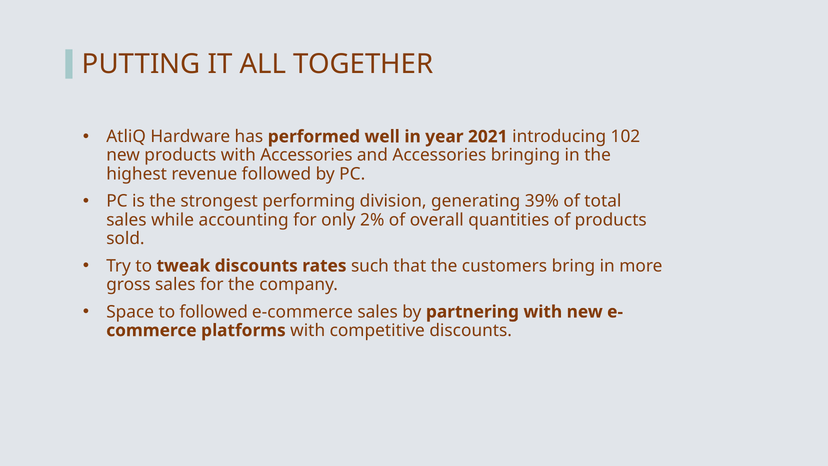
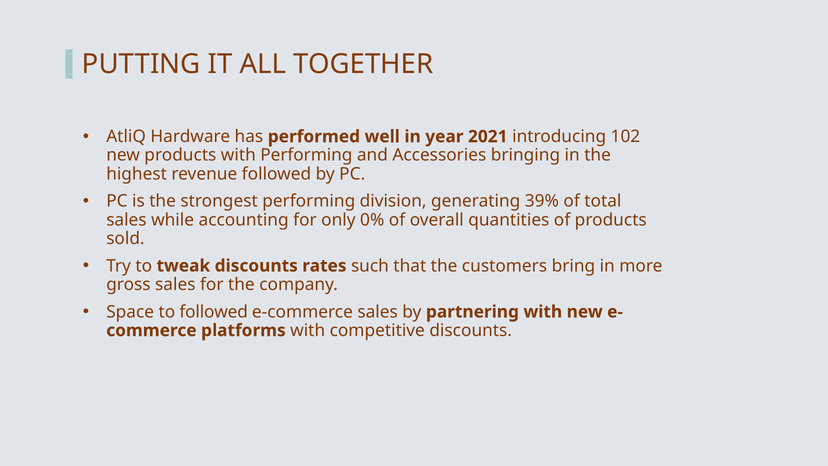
with Accessories: Accessories -> Performing (306, 155)
2%: 2% -> 0% (372, 220)
